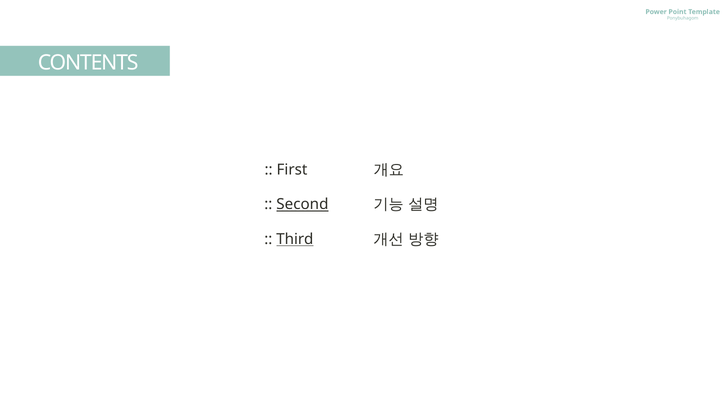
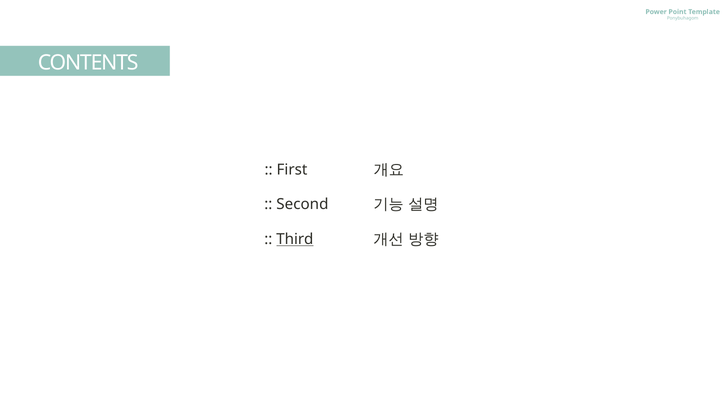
Second underline: present -> none (302, 204)
